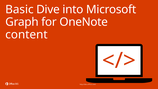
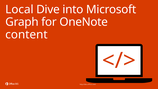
Basic: Basic -> Local (19, 9)
